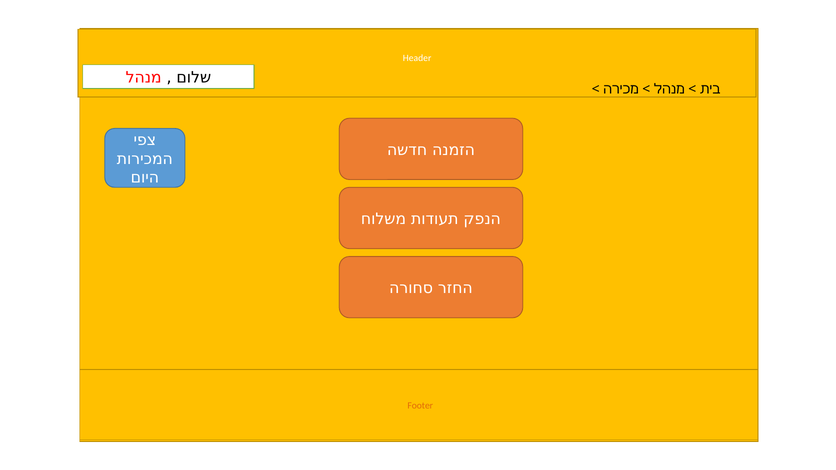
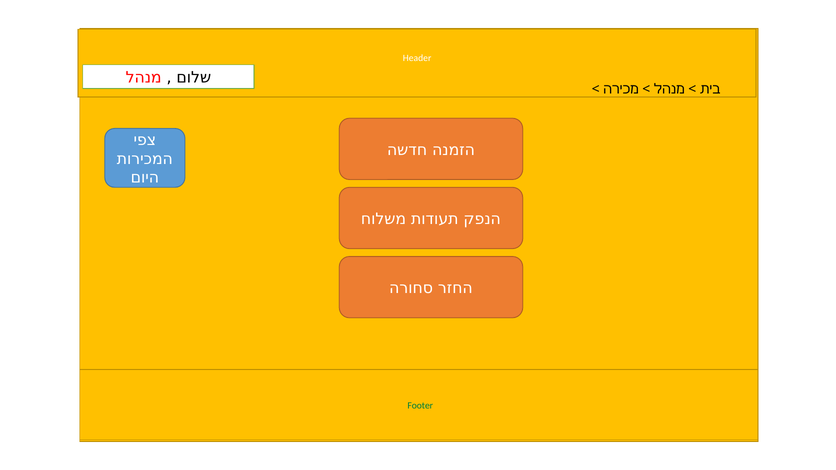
Footer colour: orange -> green (420, 406)
